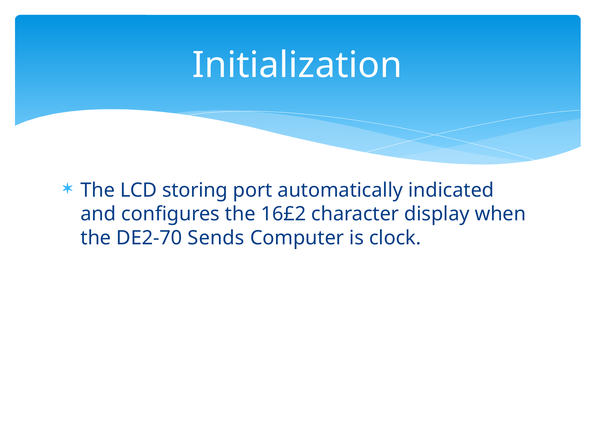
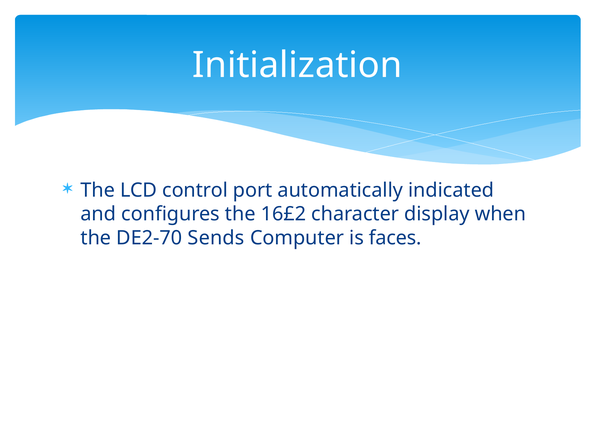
storing: storing -> control (195, 190)
clock: clock -> faces (395, 238)
